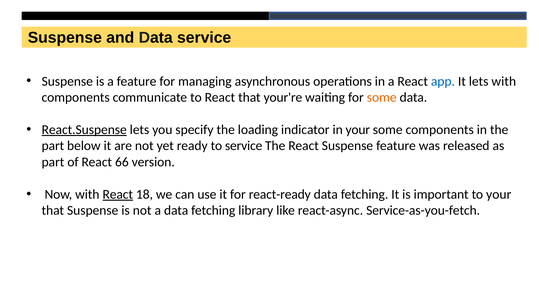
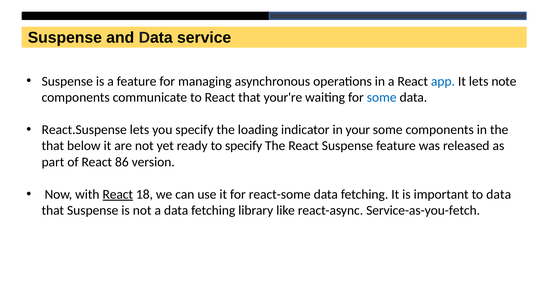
lets with: with -> note (504, 81)
some colour: orange -> blue (382, 97)
React.Suspense underline: present -> none (84, 130)
part: part -> that (53, 146)
to service: service -> specify (244, 146)
66: 66 -> 86 (122, 162)
react-ready: react-ready -> react-some (280, 194)
to your: your -> data (499, 194)
